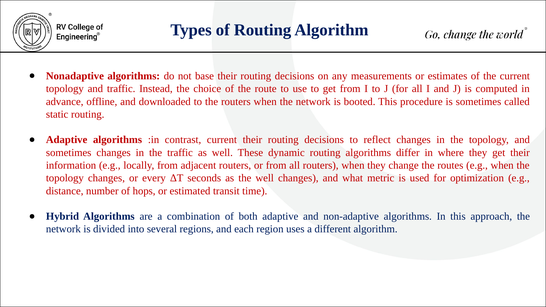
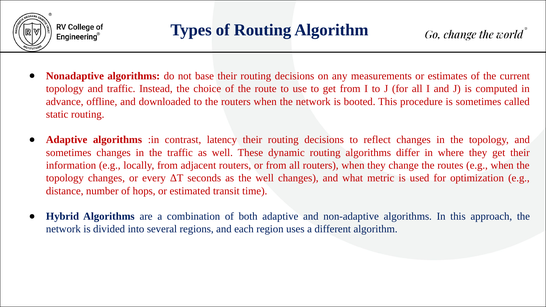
contrast current: current -> latency (222, 140)
